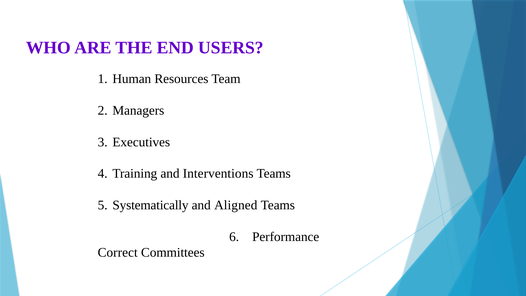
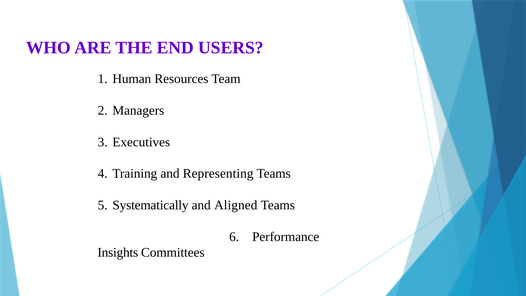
Interventions: Interventions -> Representing (218, 174)
Correct: Correct -> Insights (118, 252)
